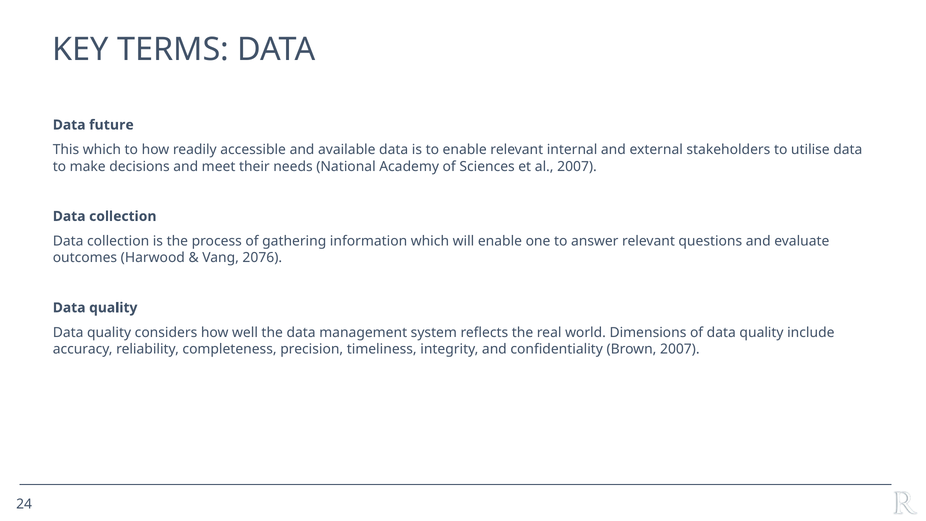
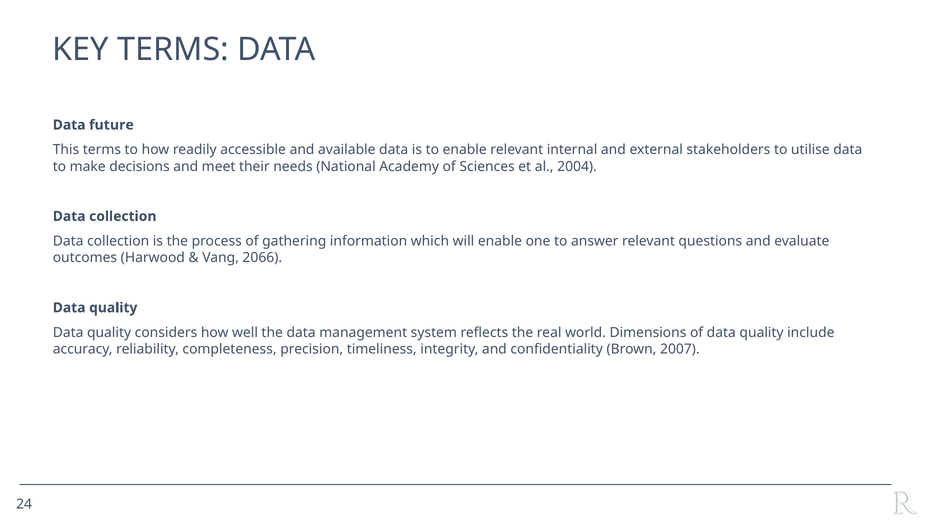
This which: which -> terms (102, 150)
al 2007: 2007 -> 2004 (577, 166)
2076: 2076 -> 2066 (262, 258)
